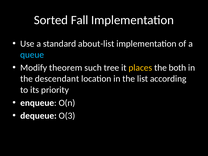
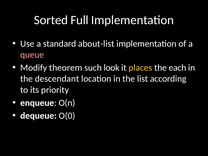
Fall: Fall -> Full (80, 20)
queue colour: light blue -> pink (32, 55)
tree: tree -> look (112, 68)
both: both -> each (177, 68)
O(3: O(3 -> O(0 (67, 116)
